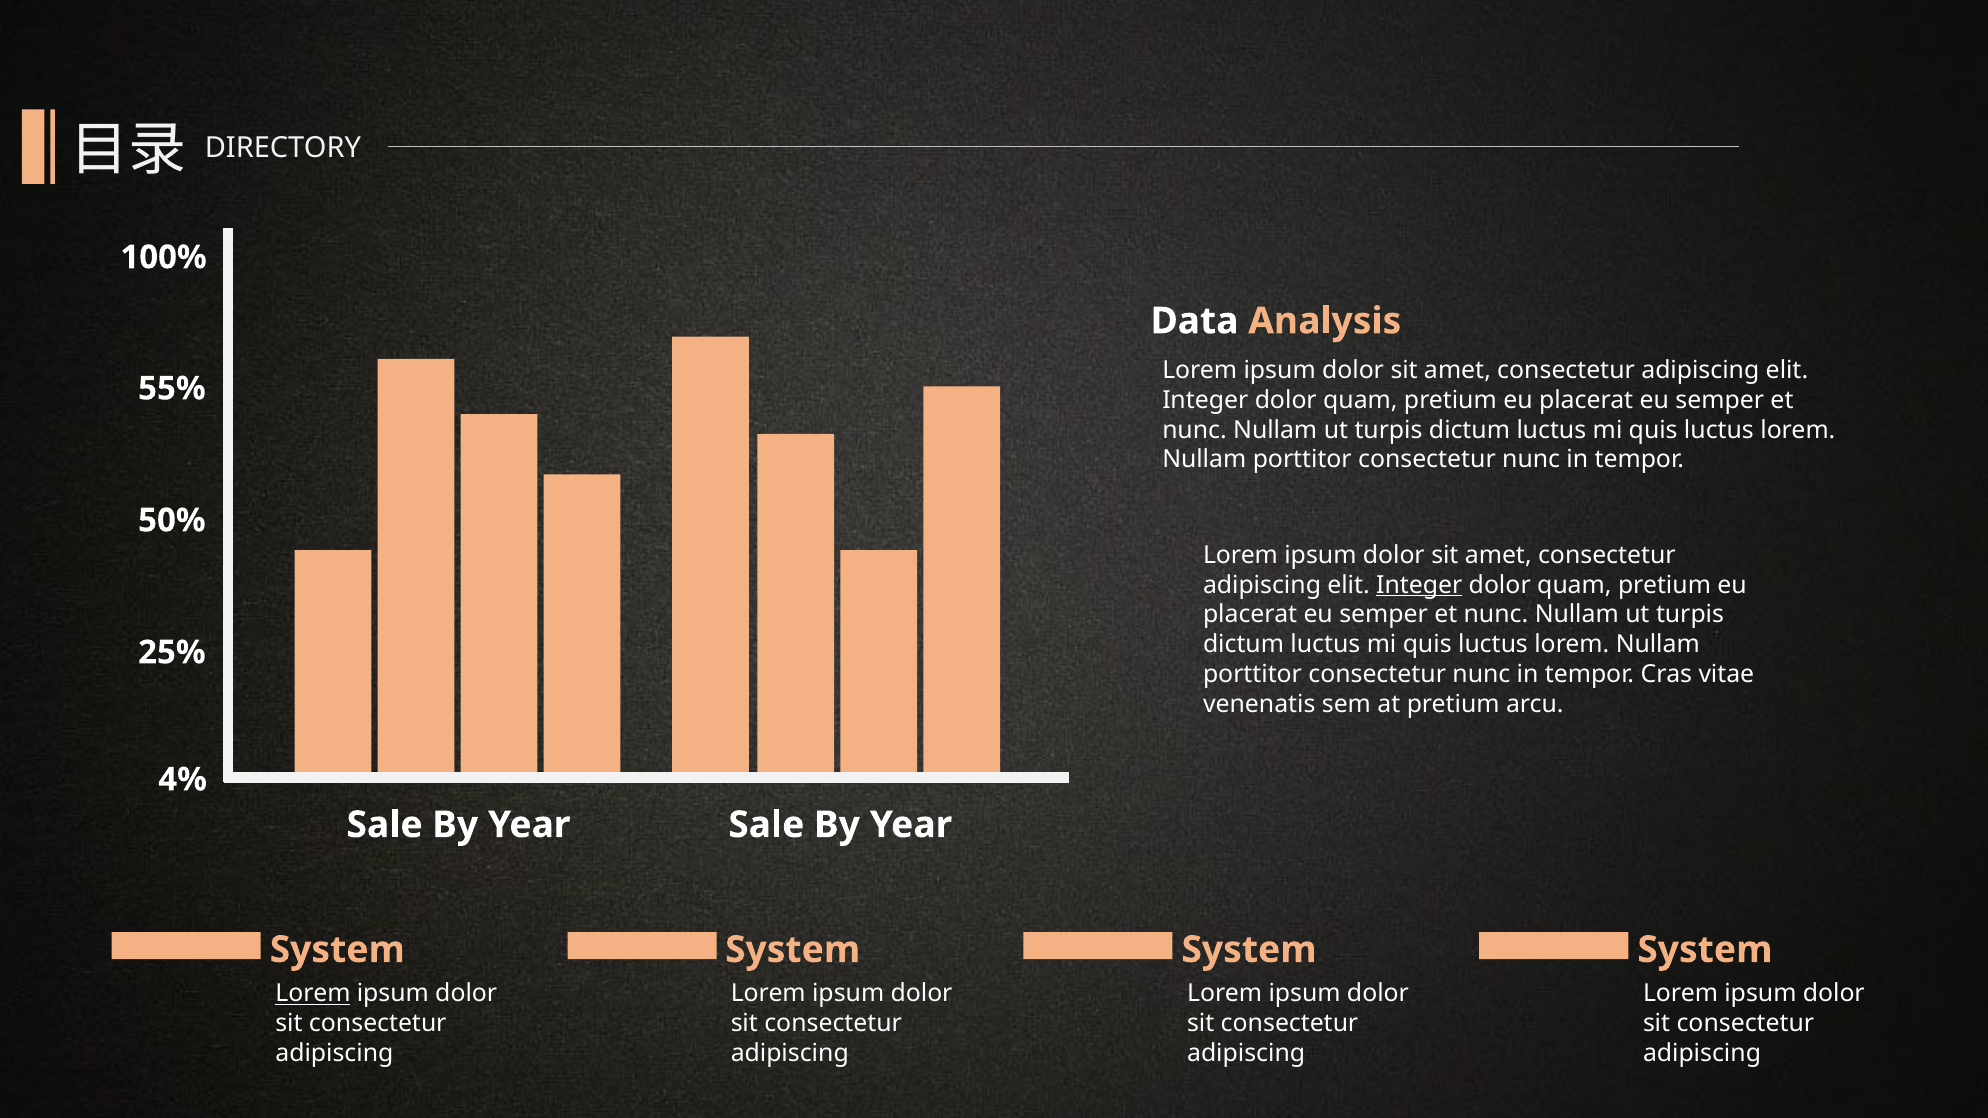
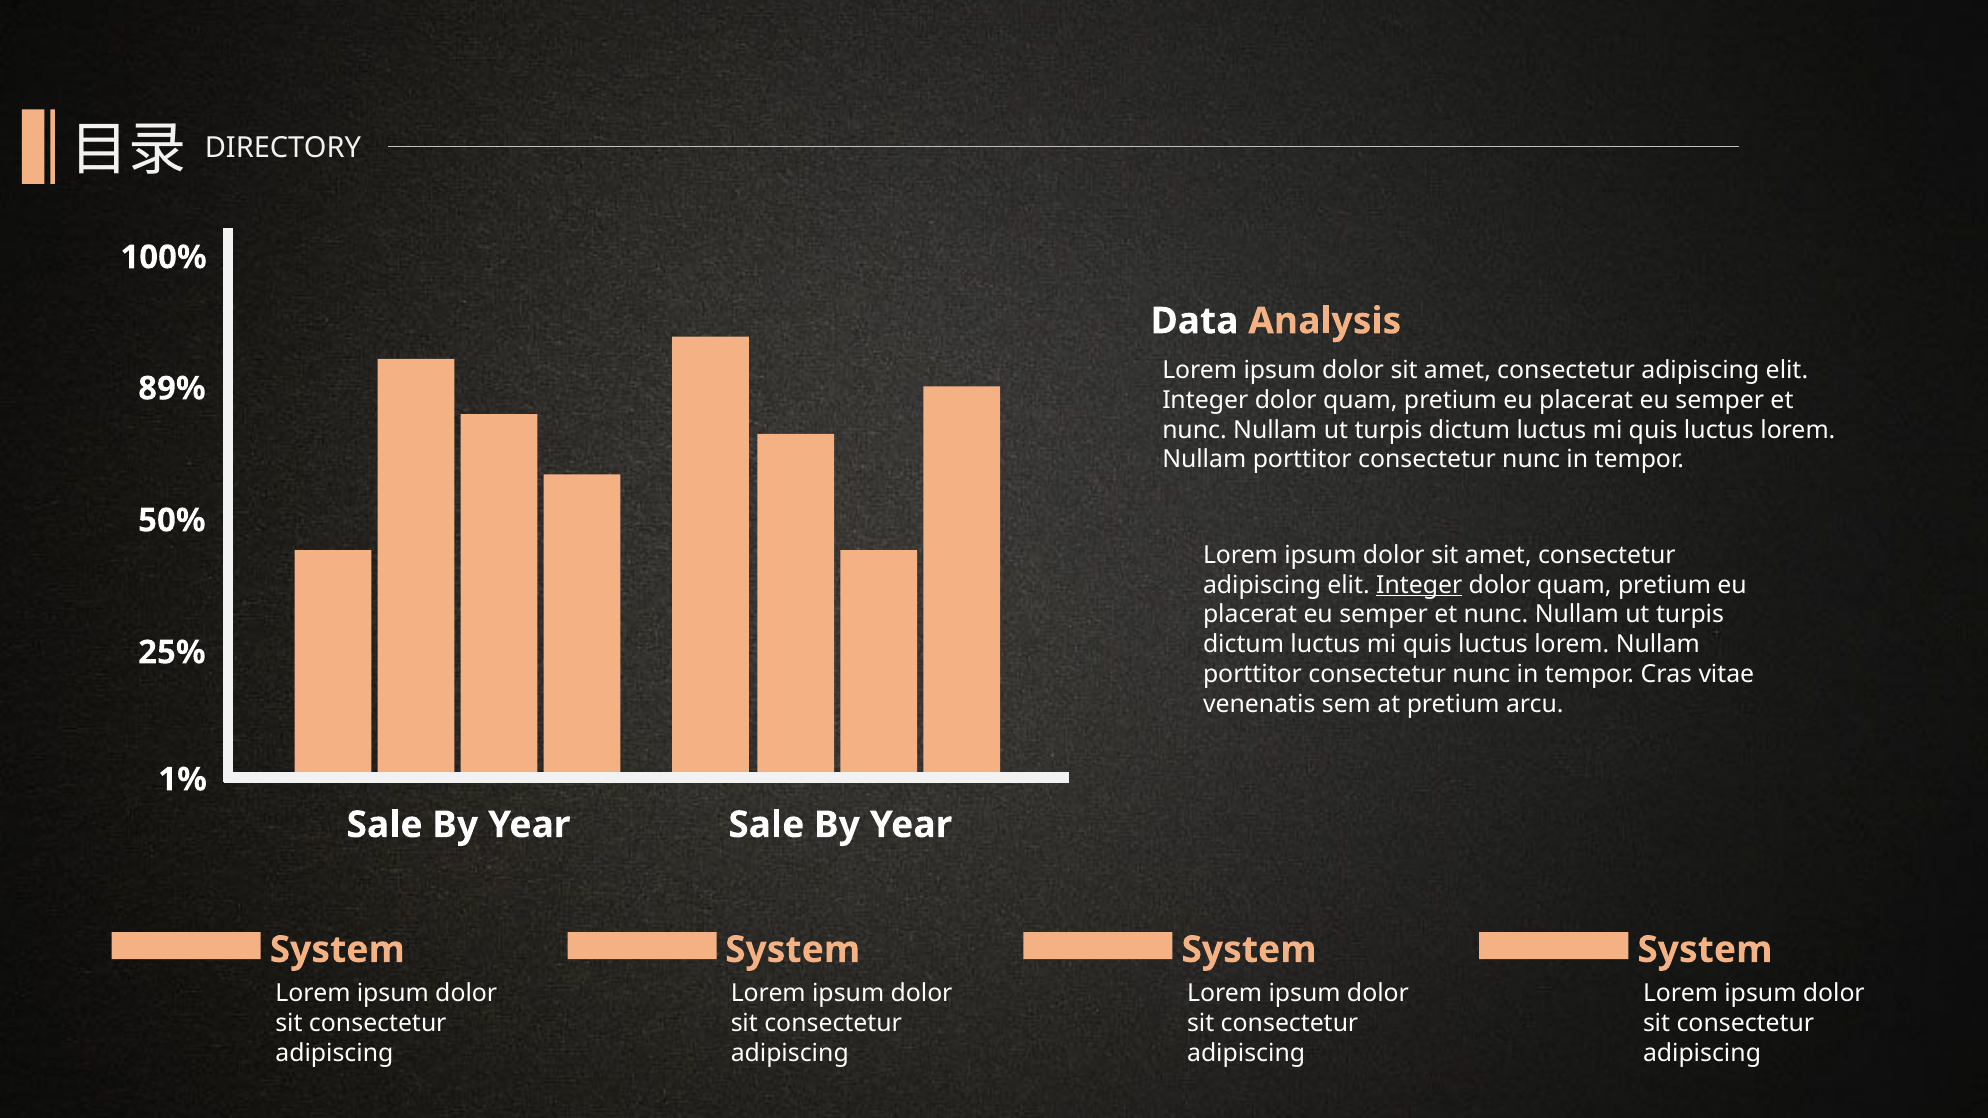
55%: 55% -> 89% (172, 389)
4%: 4% -> 1% (183, 780)
Lorem underline: present -> none (313, 994)
